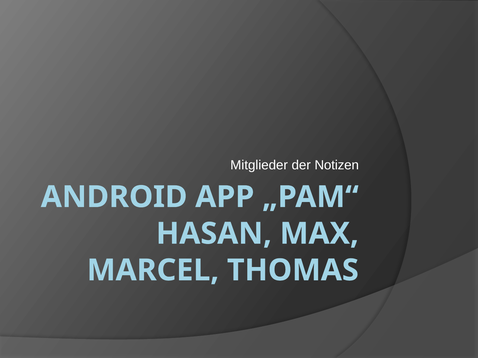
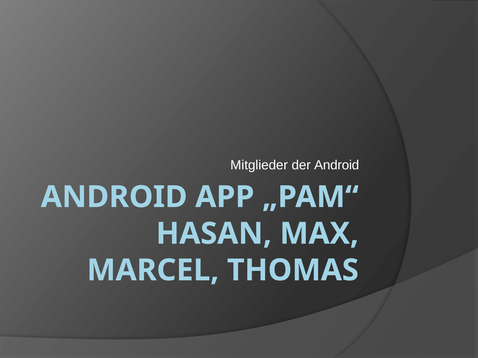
der Notizen: Notizen -> Android (337, 165)
